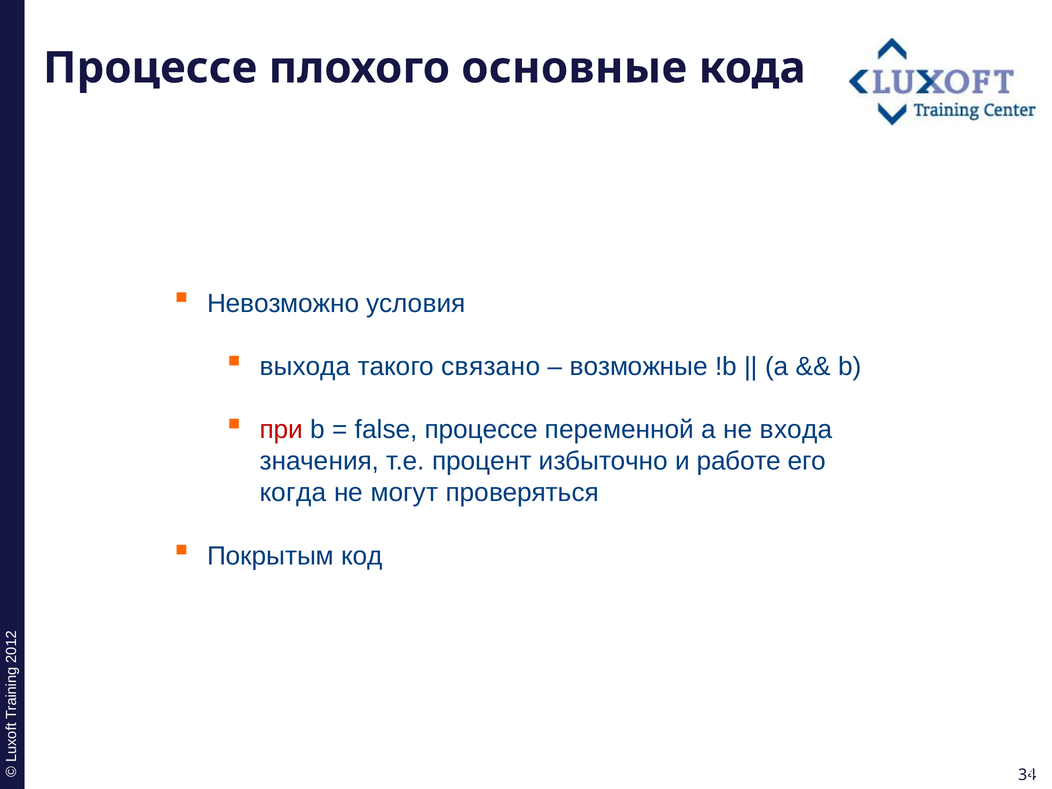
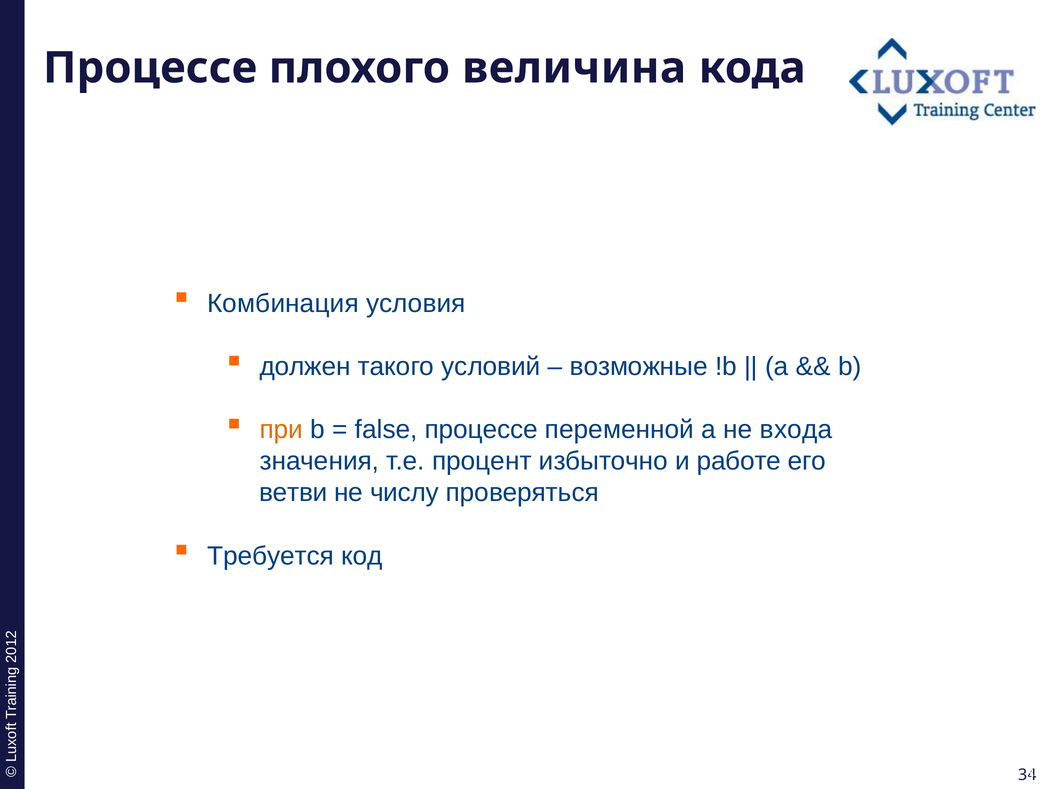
основные: основные -> величина (574, 68)
Невозможно: Невозможно -> Комбинация (283, 303)
выхода: выхода -> должен (305, 366)
связано: связано -> условий (491, 366)
при colour: red -> orange (281, 430)
когда: когда -> ветви (293, 493)
могут: могут -> числу (405, 493)
Покрытым: Покрытым -> Требуется (270, 556)
